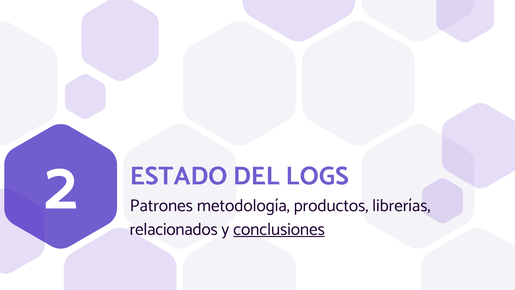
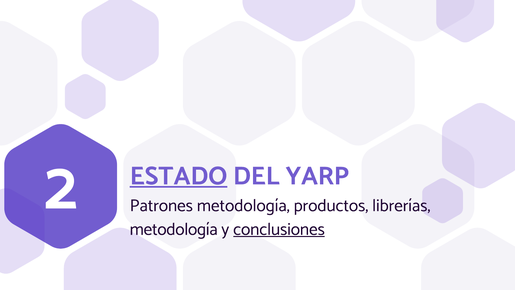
ESTADO underline: none -> present (179, 176)
LOGS: LOGS -> YARP (317, 176)
relacionados: relacionados -> metodología (174, 229)
